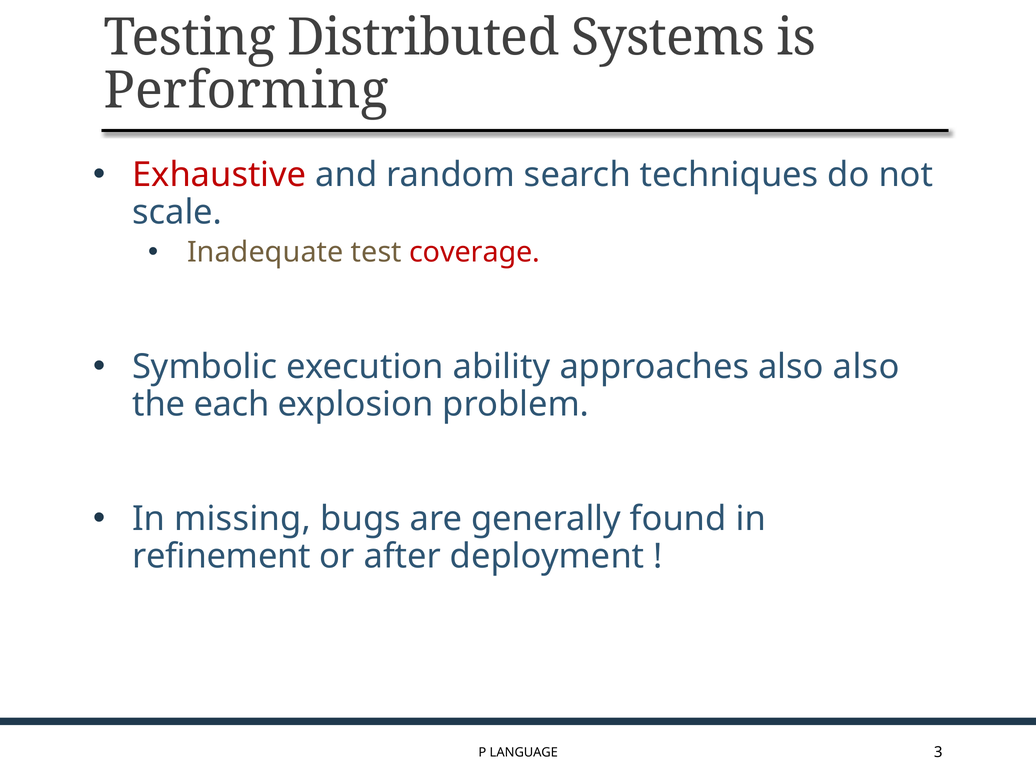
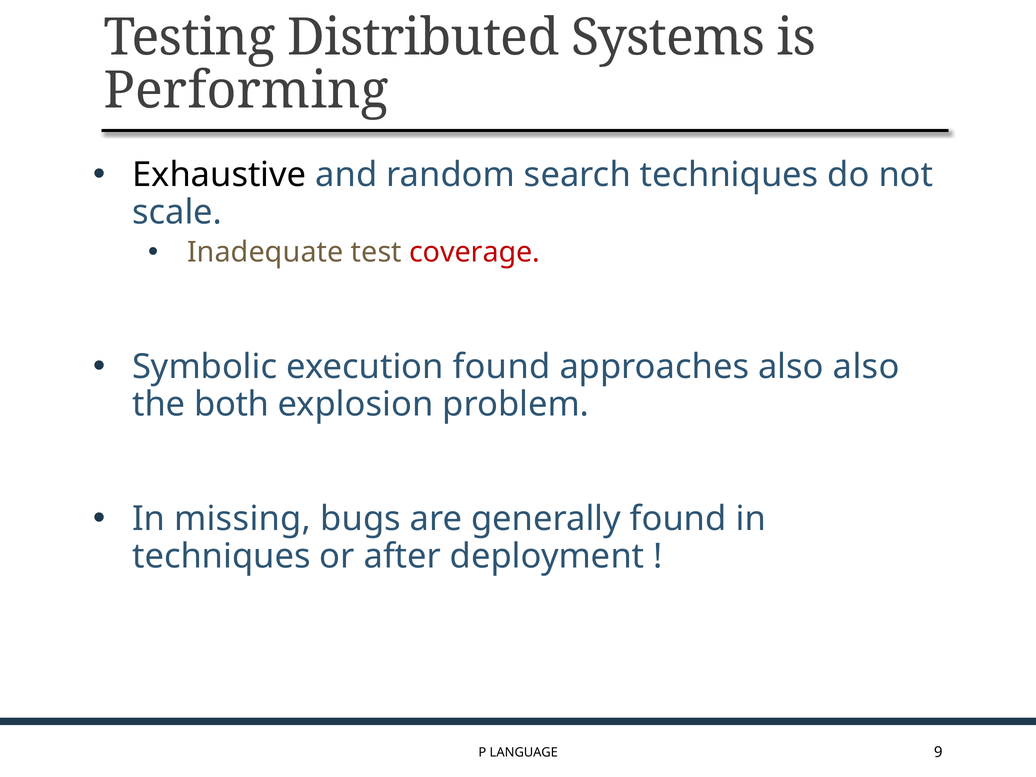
Exhaustive colour: red -> black (219, 175)
execution ability: ability -> found (501, 367)
each: each -> both (232, 404)
refinement: refinement -> techniques (221, 556)
3: 3 -> 9 (938, 752)
